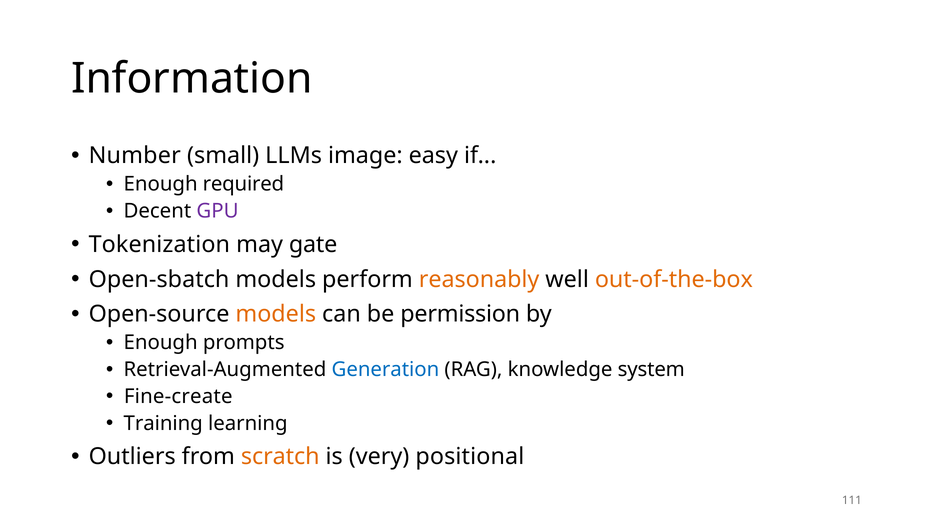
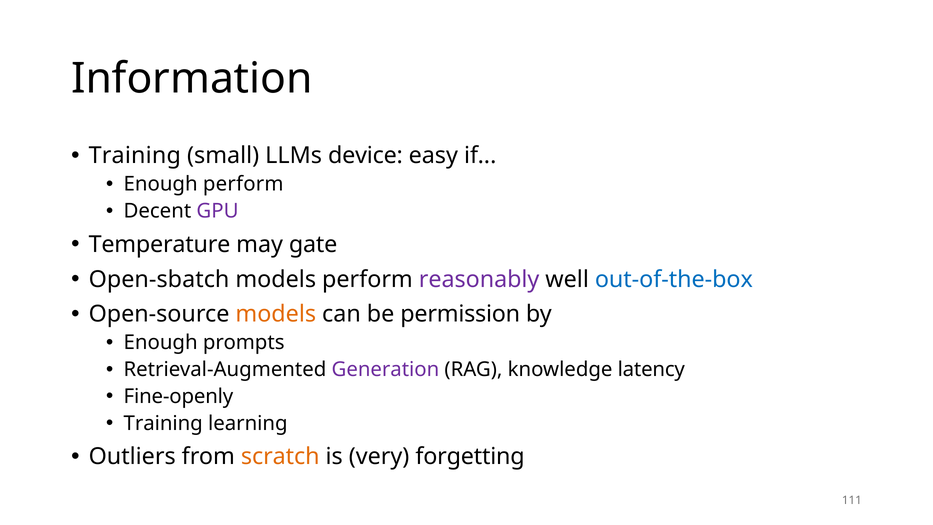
Number: Number -> Training (135, 156)
image: image -> device (365, 156)
Enough required: required -> perform (243, 184)
Tokenization: Tokenization -> Temperature (159, 244)
reasonably colour: orange -> purple (479, 279)
out-of-the-box colour: orange -> blue (674, 279)
Generation colour: blue -> purple (385, 369)
system: system -> latency (651, 369)
Fine-create: Fine-create -> Fine-openly (178, 396)
positional: positional -> forgetting (470, 457)
